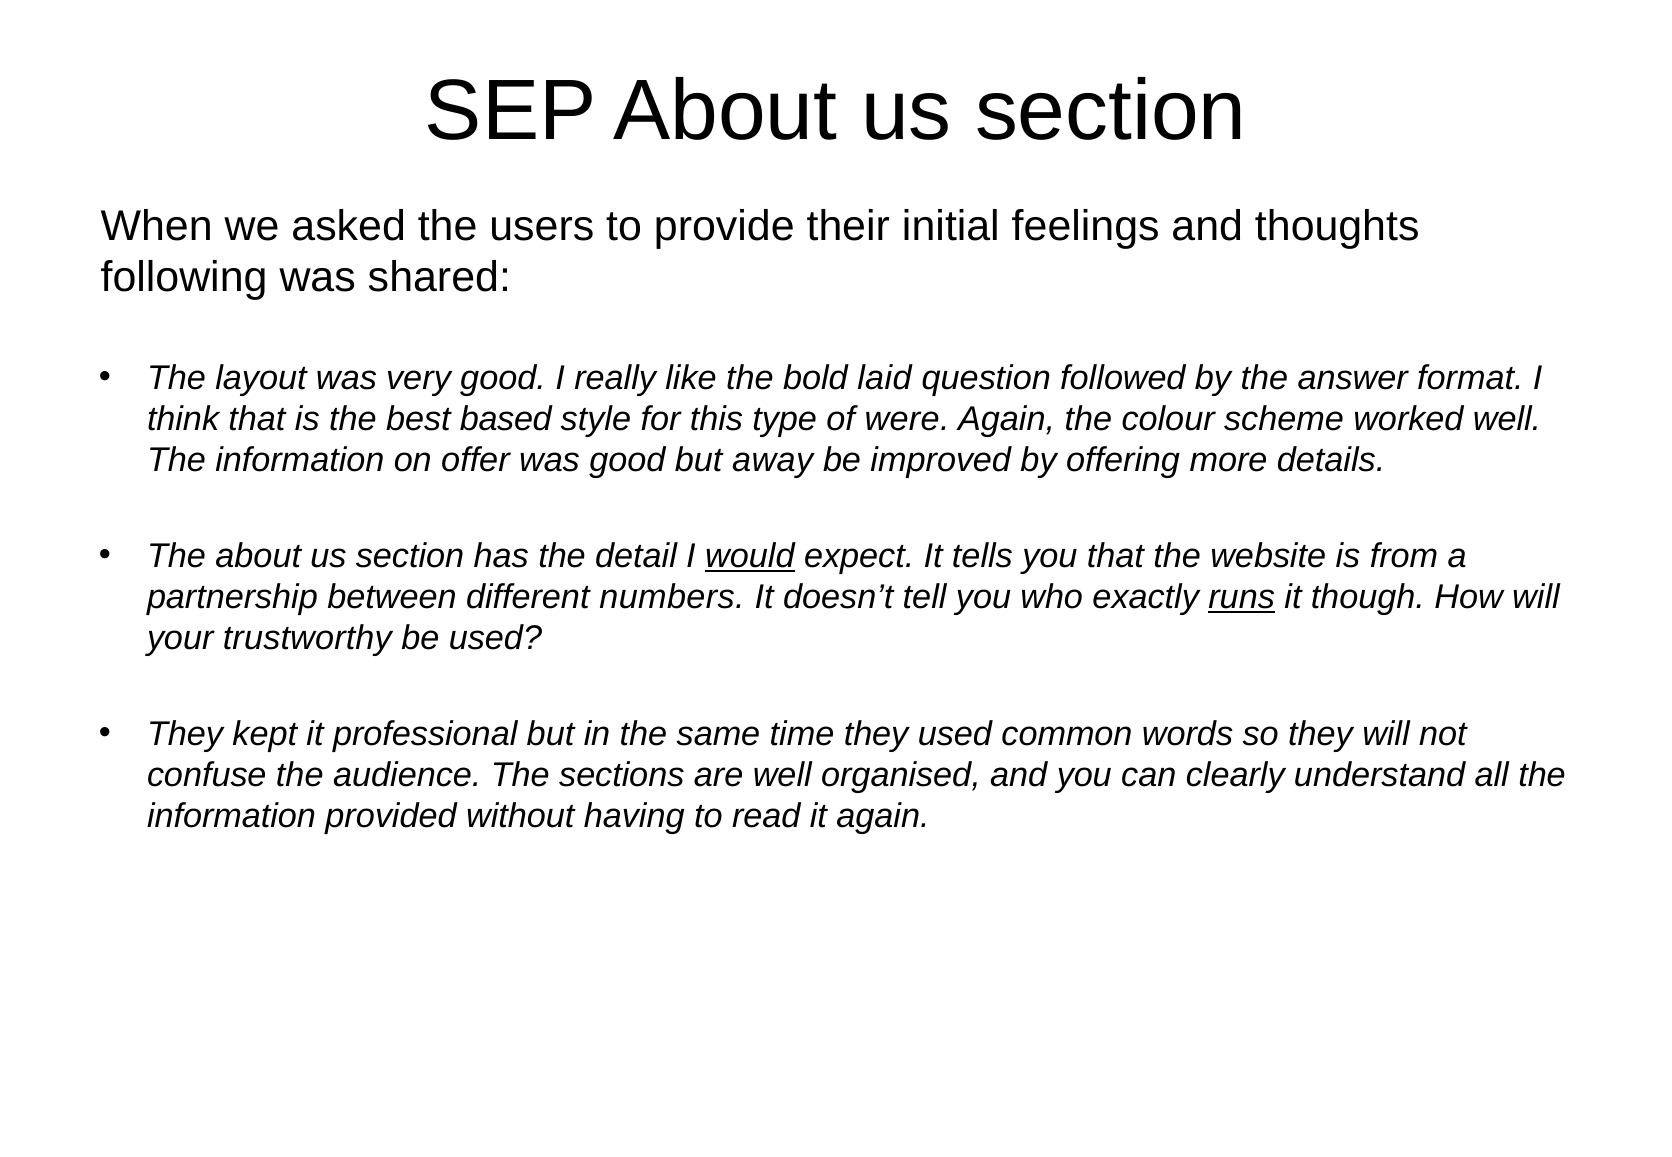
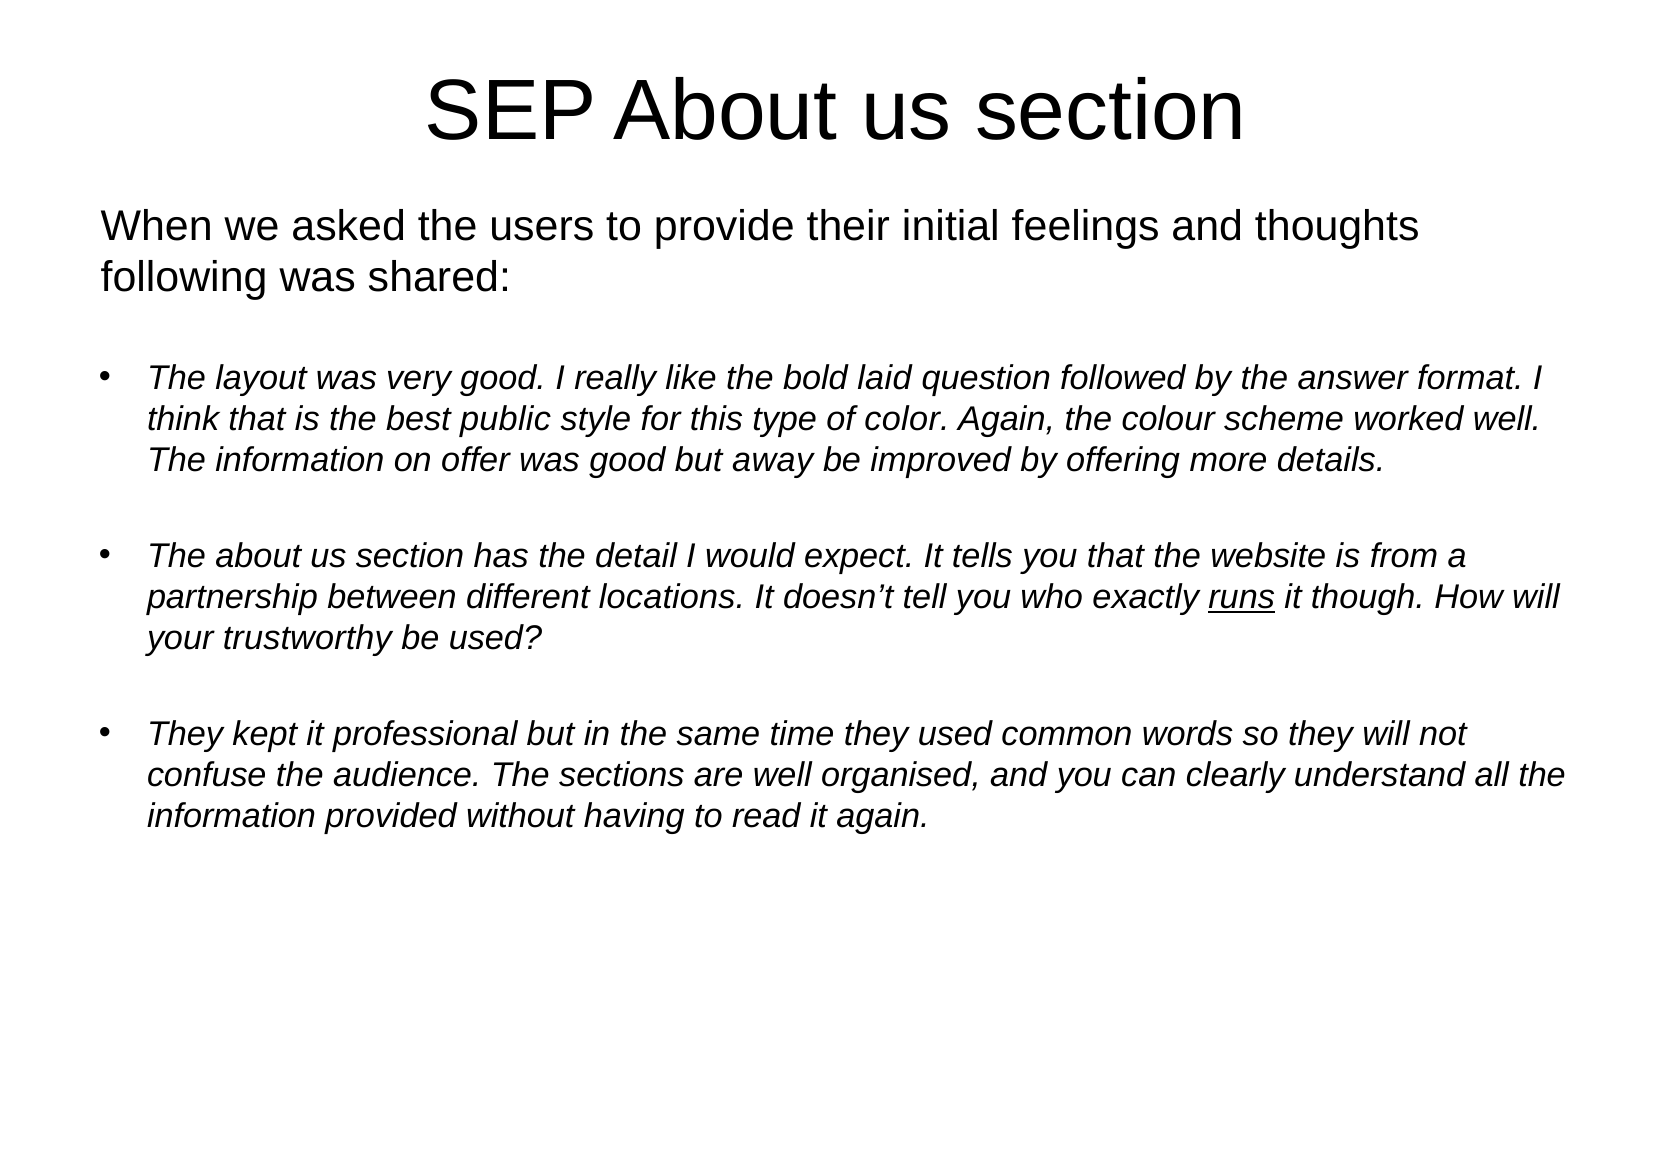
based: based -> public (505, 419)
were: were -> color (907, 419)
would underline: present -> none (750, 556)
numbers: numbers -> locations (672, 598)
